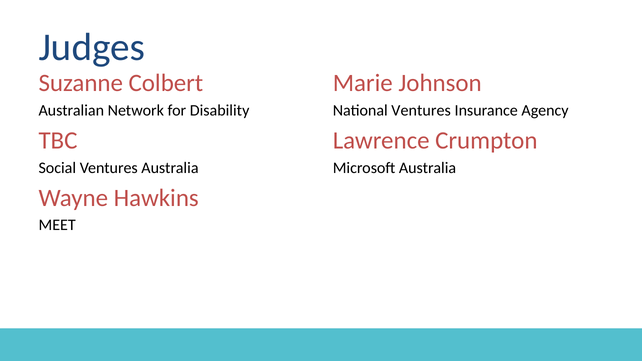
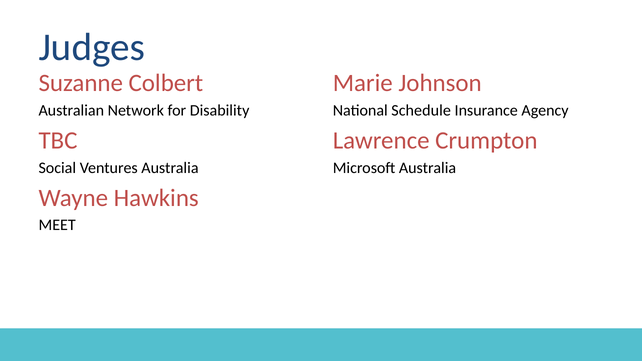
National Ventures: Ventures -> Schedule (421, 110)
